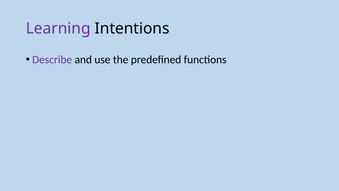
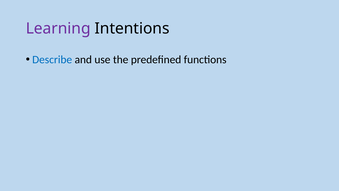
Describe colour: purple -> blue (52, 60)
